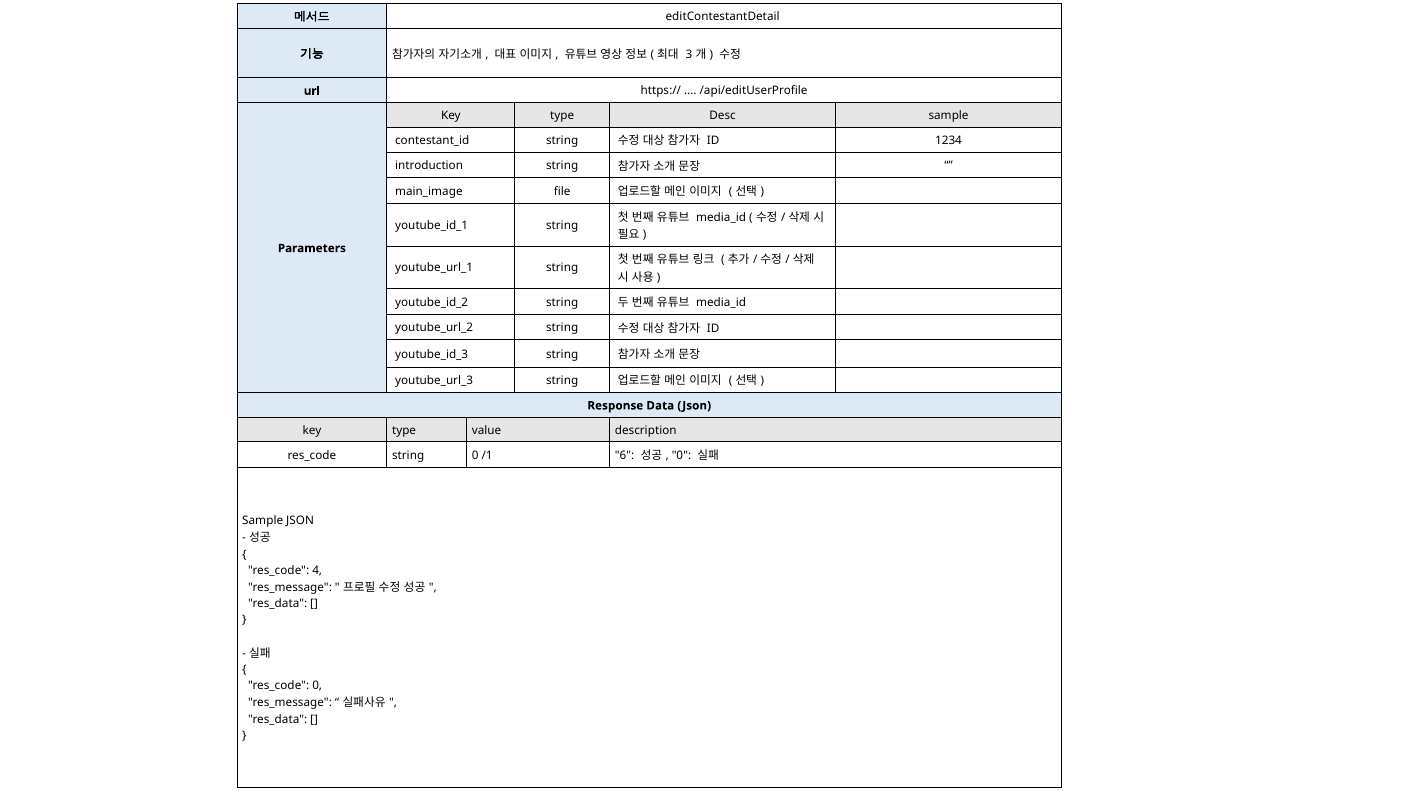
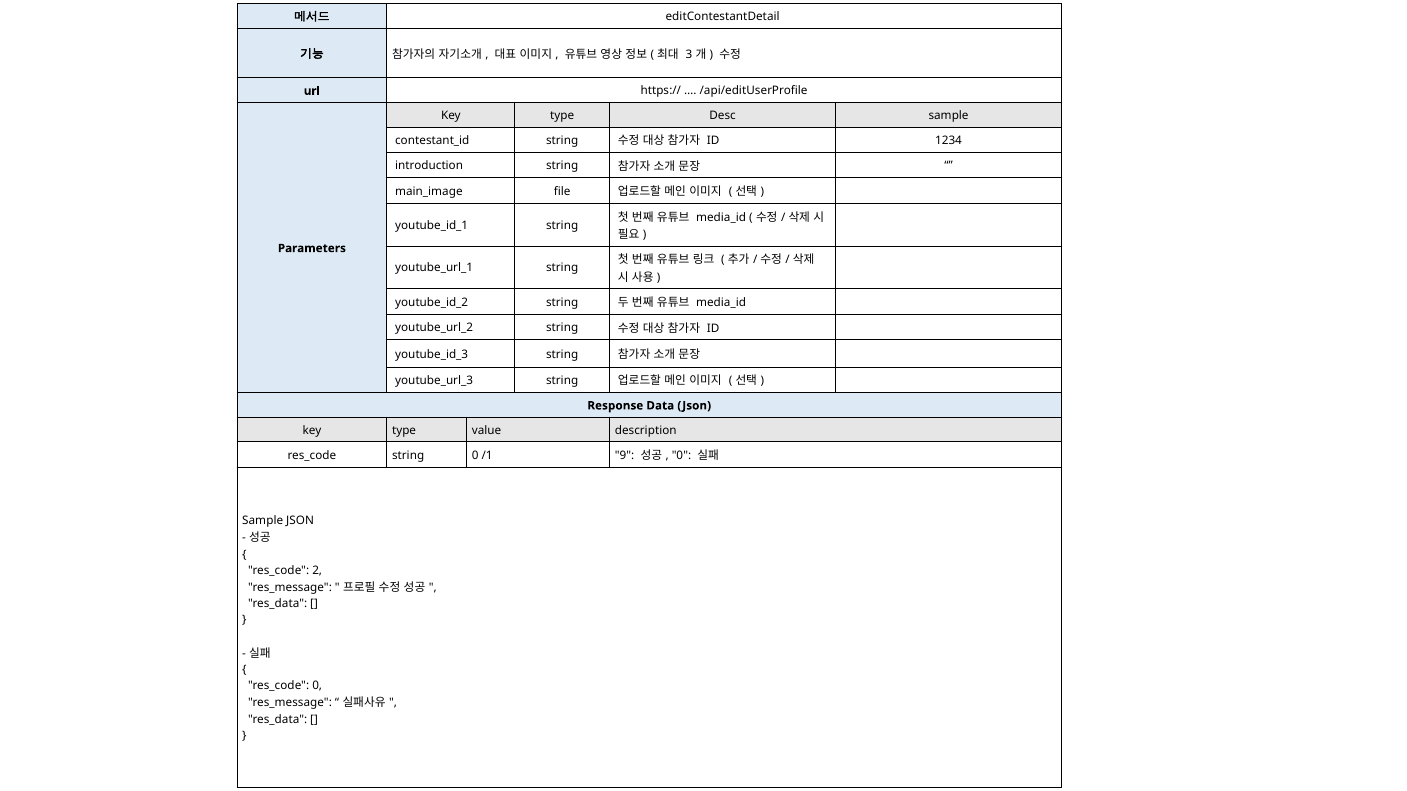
6: 6 -> 9 (625, 456)
4: 4 -> 2 (317, 571)
